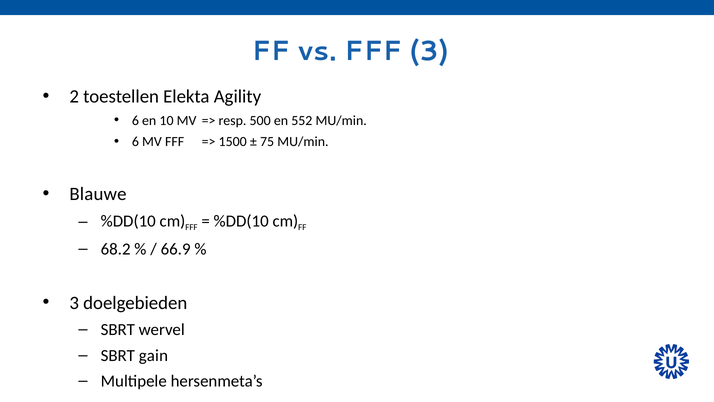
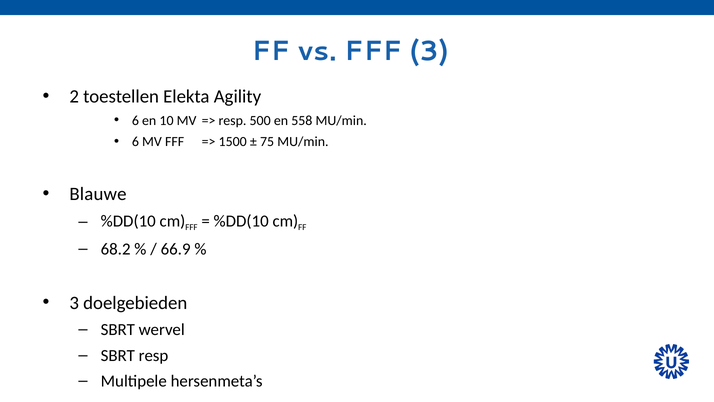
552: 552 -> 558 (302, 120)
SBRT gain: gain -> resp (153, 355)
